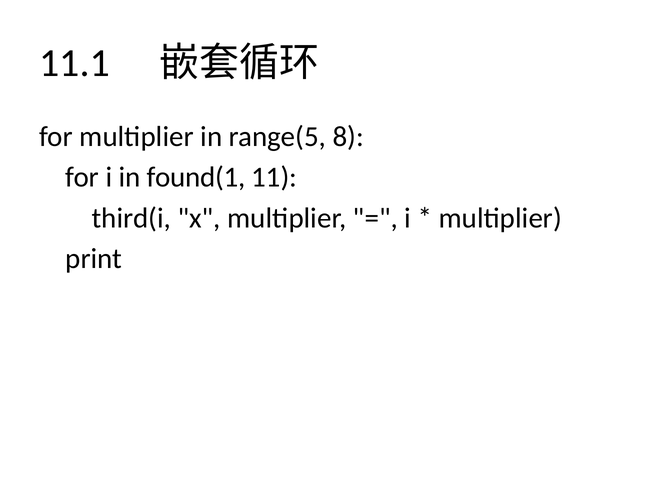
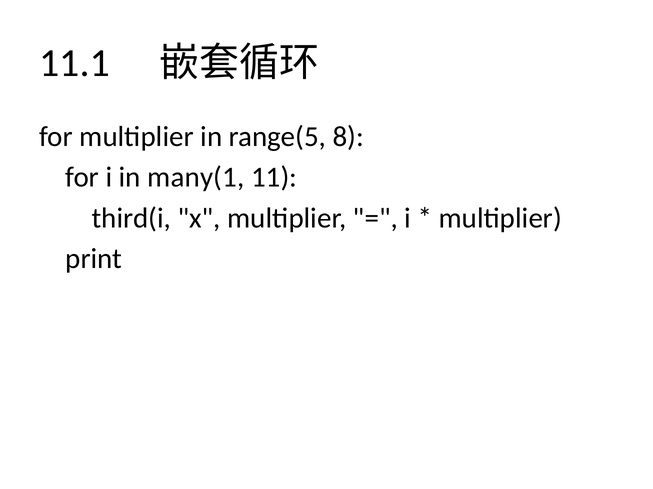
found(1: found(1 -> many(1 (196, 178)
